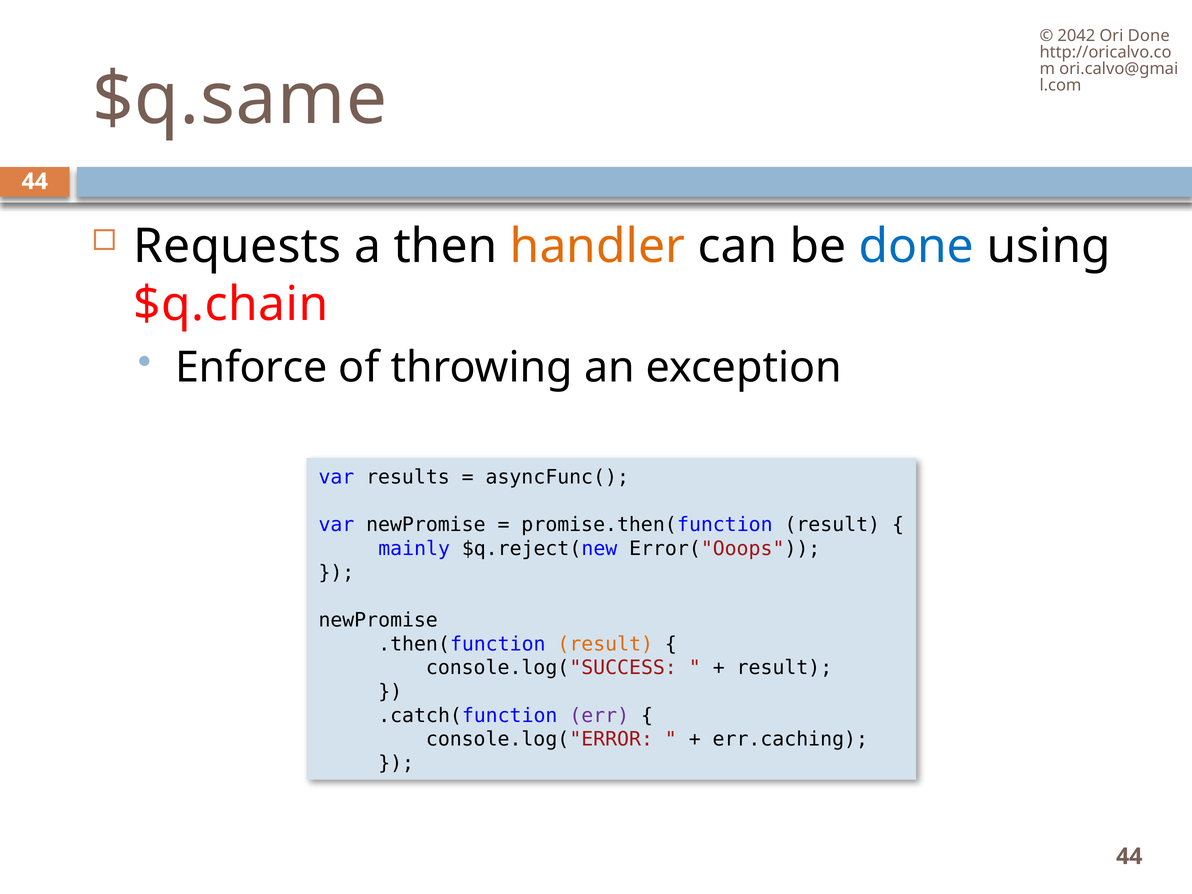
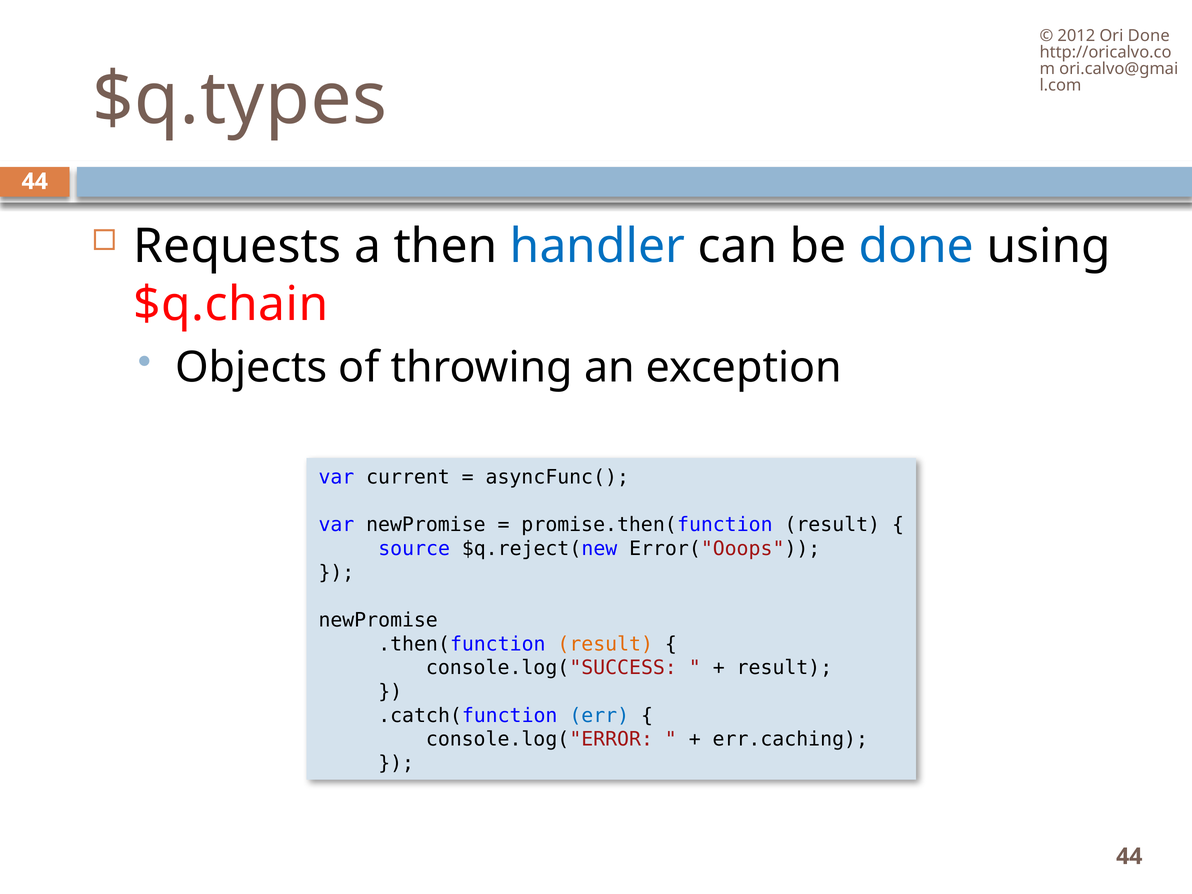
2042: 2042 -> 2012 (1076, 36)
$q.same: $q.same -> $q.types (240, 99)
handler colour: orange -> blue (597, 247)
Enforce: Enforce -> Objects (251, 368)
results: results -> current (408, 477)
mainly: mainly -> source (414, 549)
err colour: purple -> blue (599, 716)
